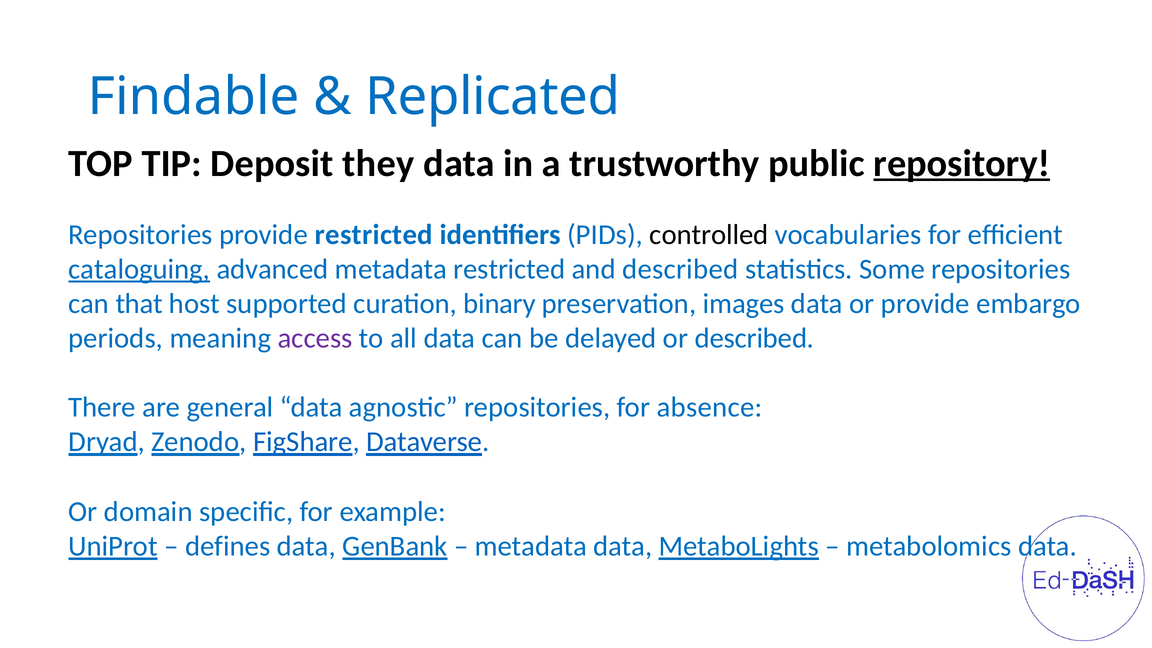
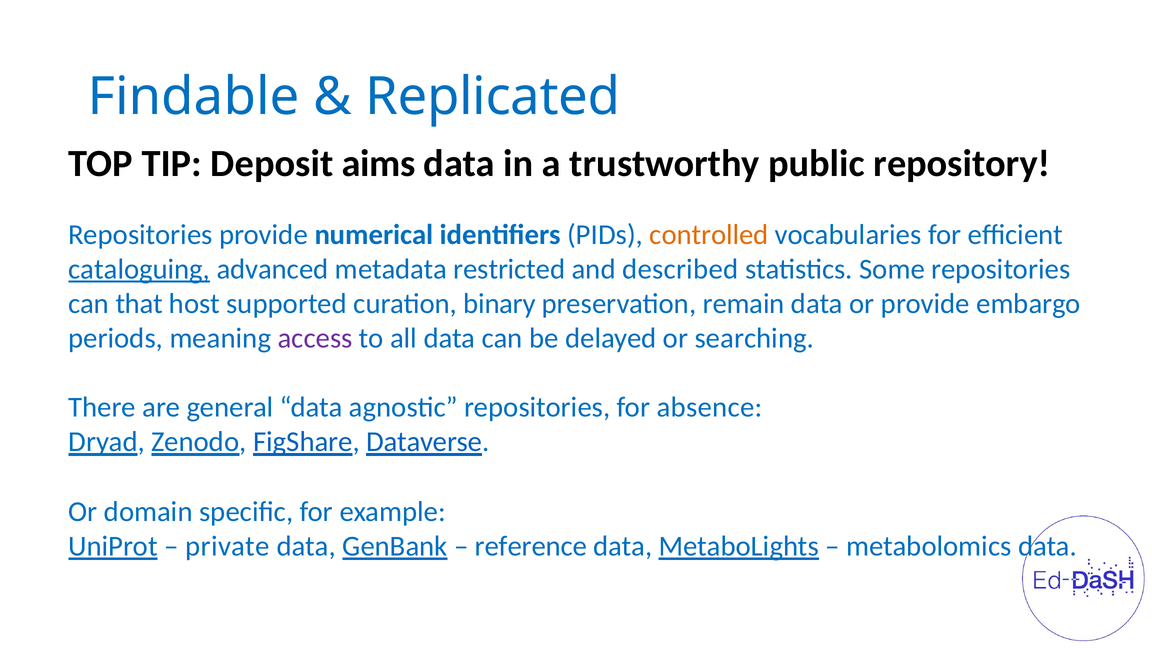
they: they -> aims (379, 163)
repository underline: present -> none (962, 163)
provide restricted: restricted -> numerical (374, 235)
controlled colour: black -> orange (709, 235)
images: images -> remain (744, 304)
or described: described -> searching (754, 338)
defines: defines -> private (228, 546)
metadata: metadata -> reference (531, 546)
